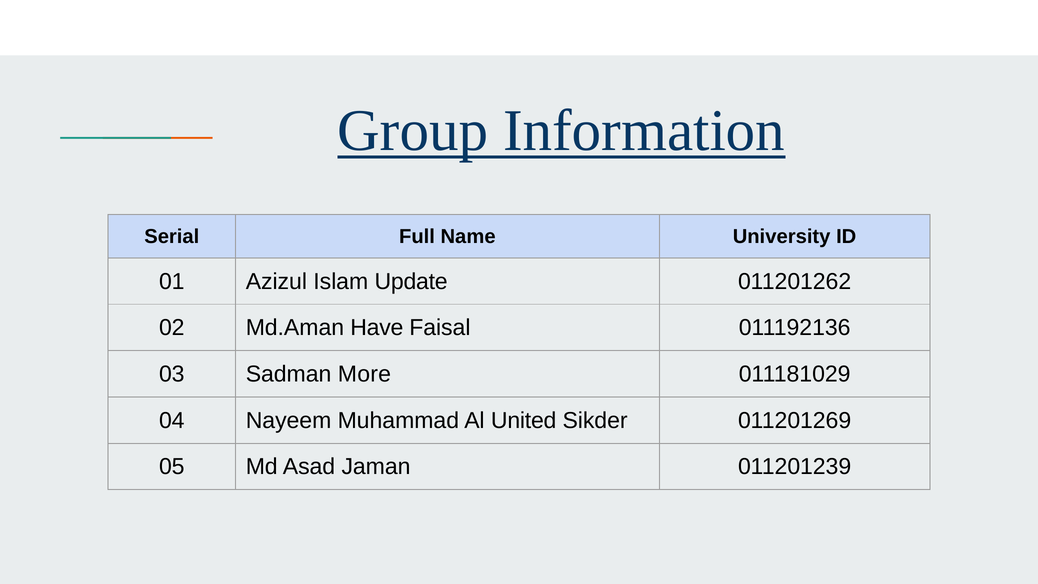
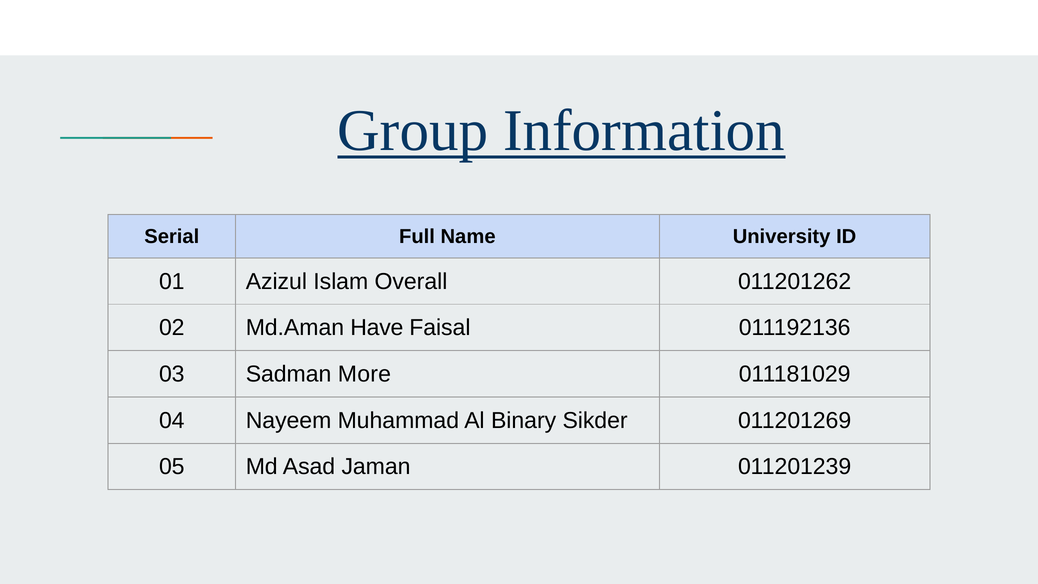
Update: Update -> Overall (411, 281)
United: United -> Binary (524, 420)
